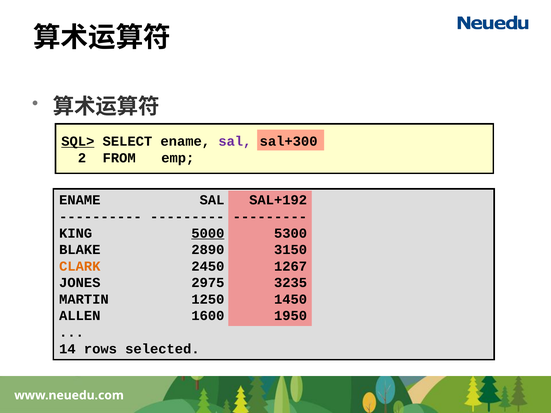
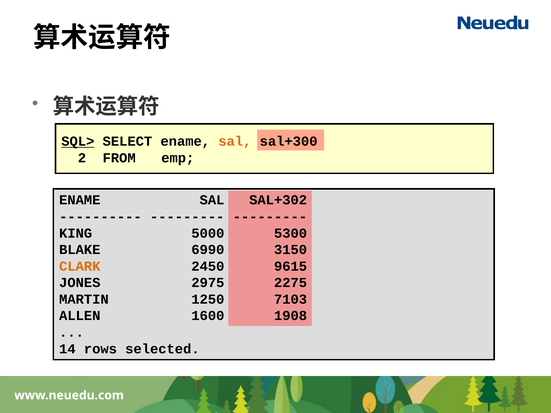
sal colour: purple -> orange (235, 141)
SAL+192: SAL+192 -> SAL+302 (278, 200)
5000 underline: present -> none (208, 233)
2890: 2890 -> 6990 (208, 250)
1267: 1267 -> 9615 (291, 266)
3235: 3235 -> 2275 (291, 283)
1450: 1450 -> 7103 (291, 299)
1950: 1950 -> 1908 (291, 316)
